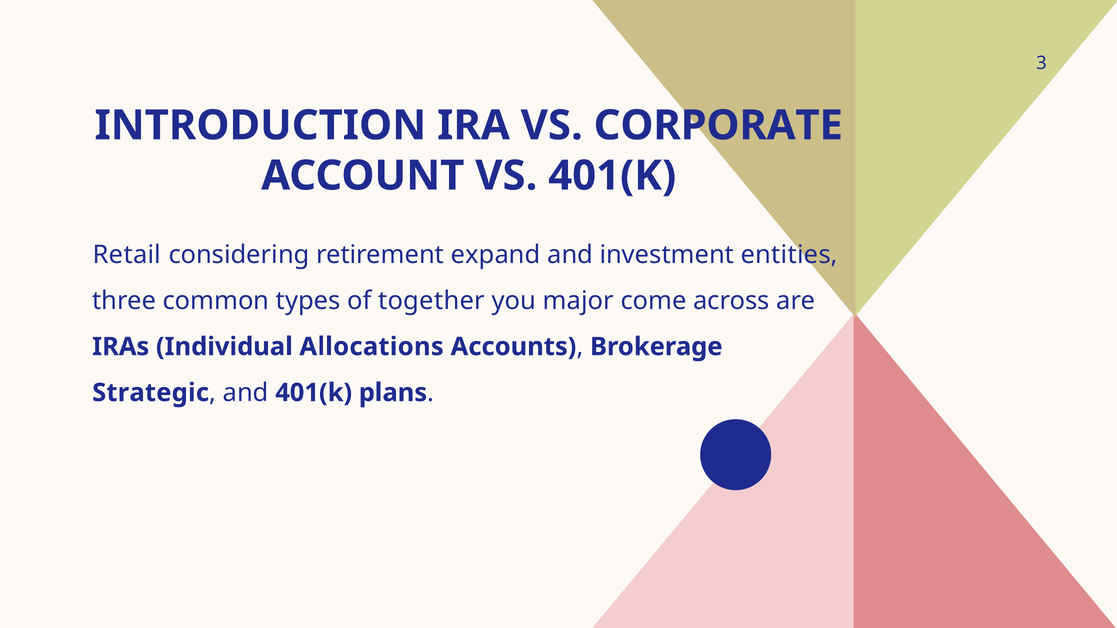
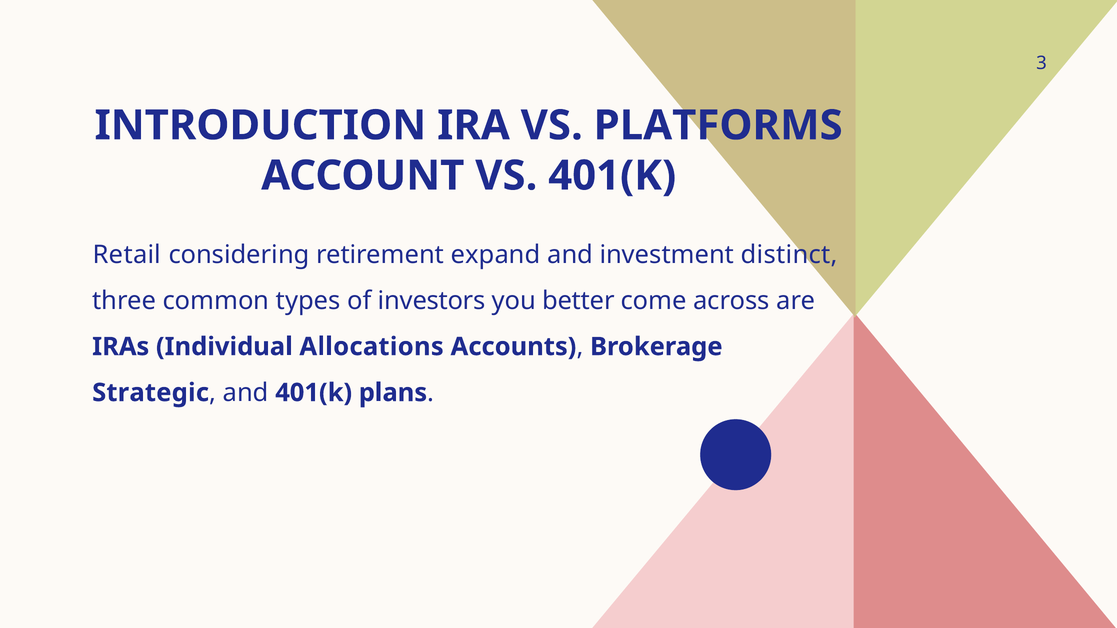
CORPORATE: CORPORATE -> PLATFORMS (718, 126)
entities: entities -> distinct (789, 255)
together: together -> investors (432, 301)
major: major -> better (579, 301)
